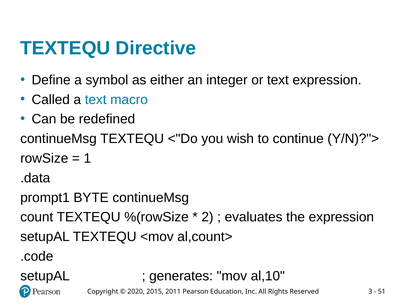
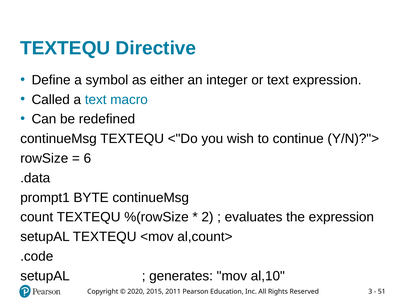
1: 1 -> 6 (87, 158)
